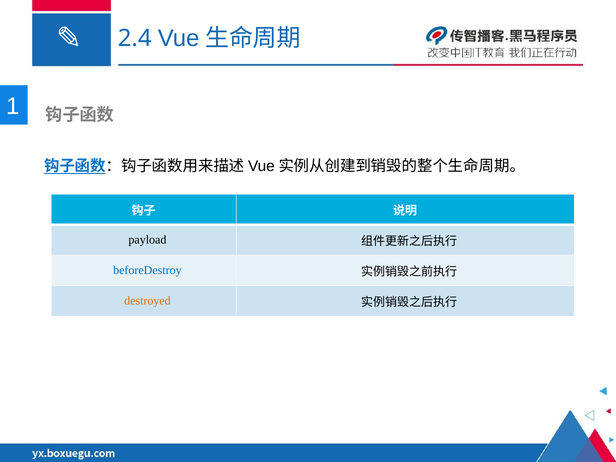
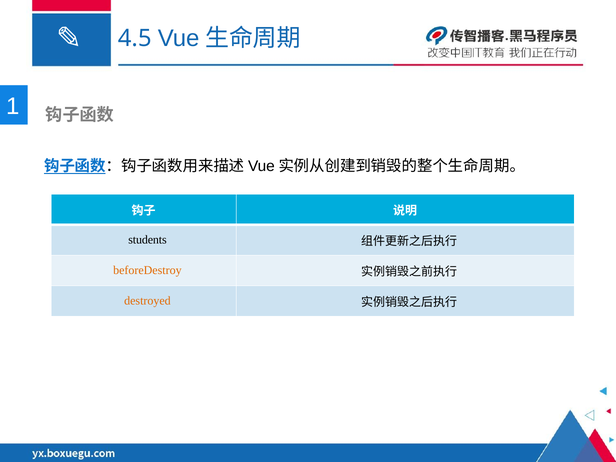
2.4: 2.4 -> 4.5 (135, 38)
payload: payload -> students (147, 240)
beforeDestroy colour: blue -> orange (147, 271)
